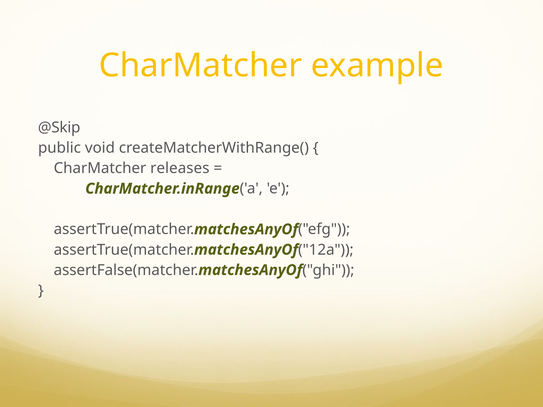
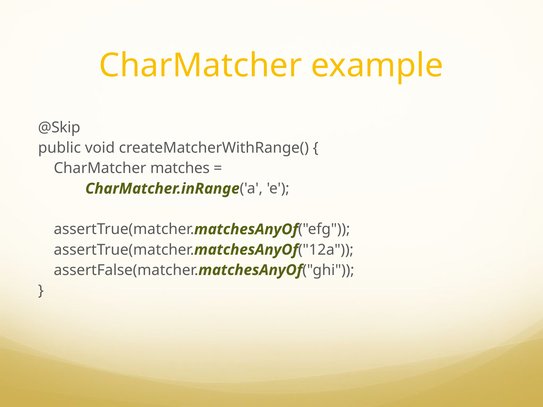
releases: releases -> matches (180, 168)
